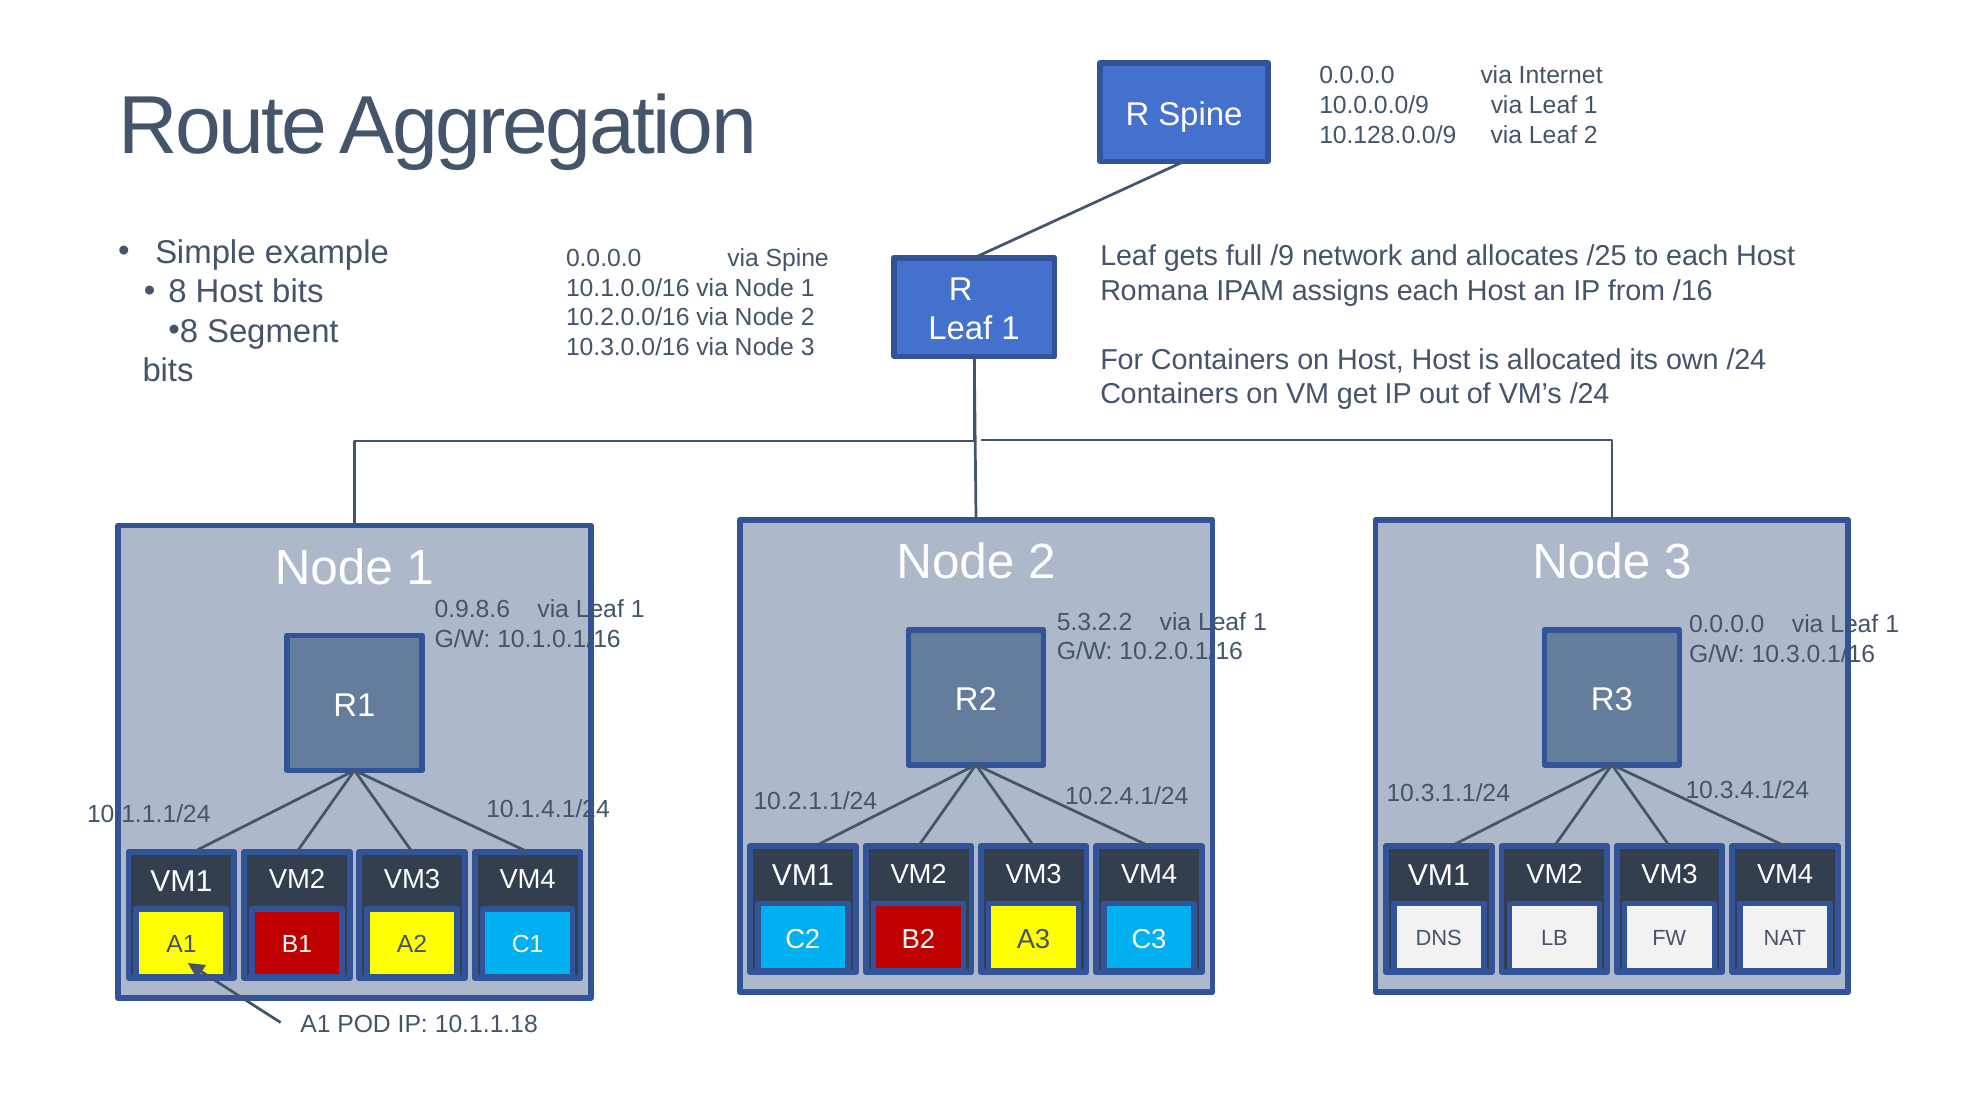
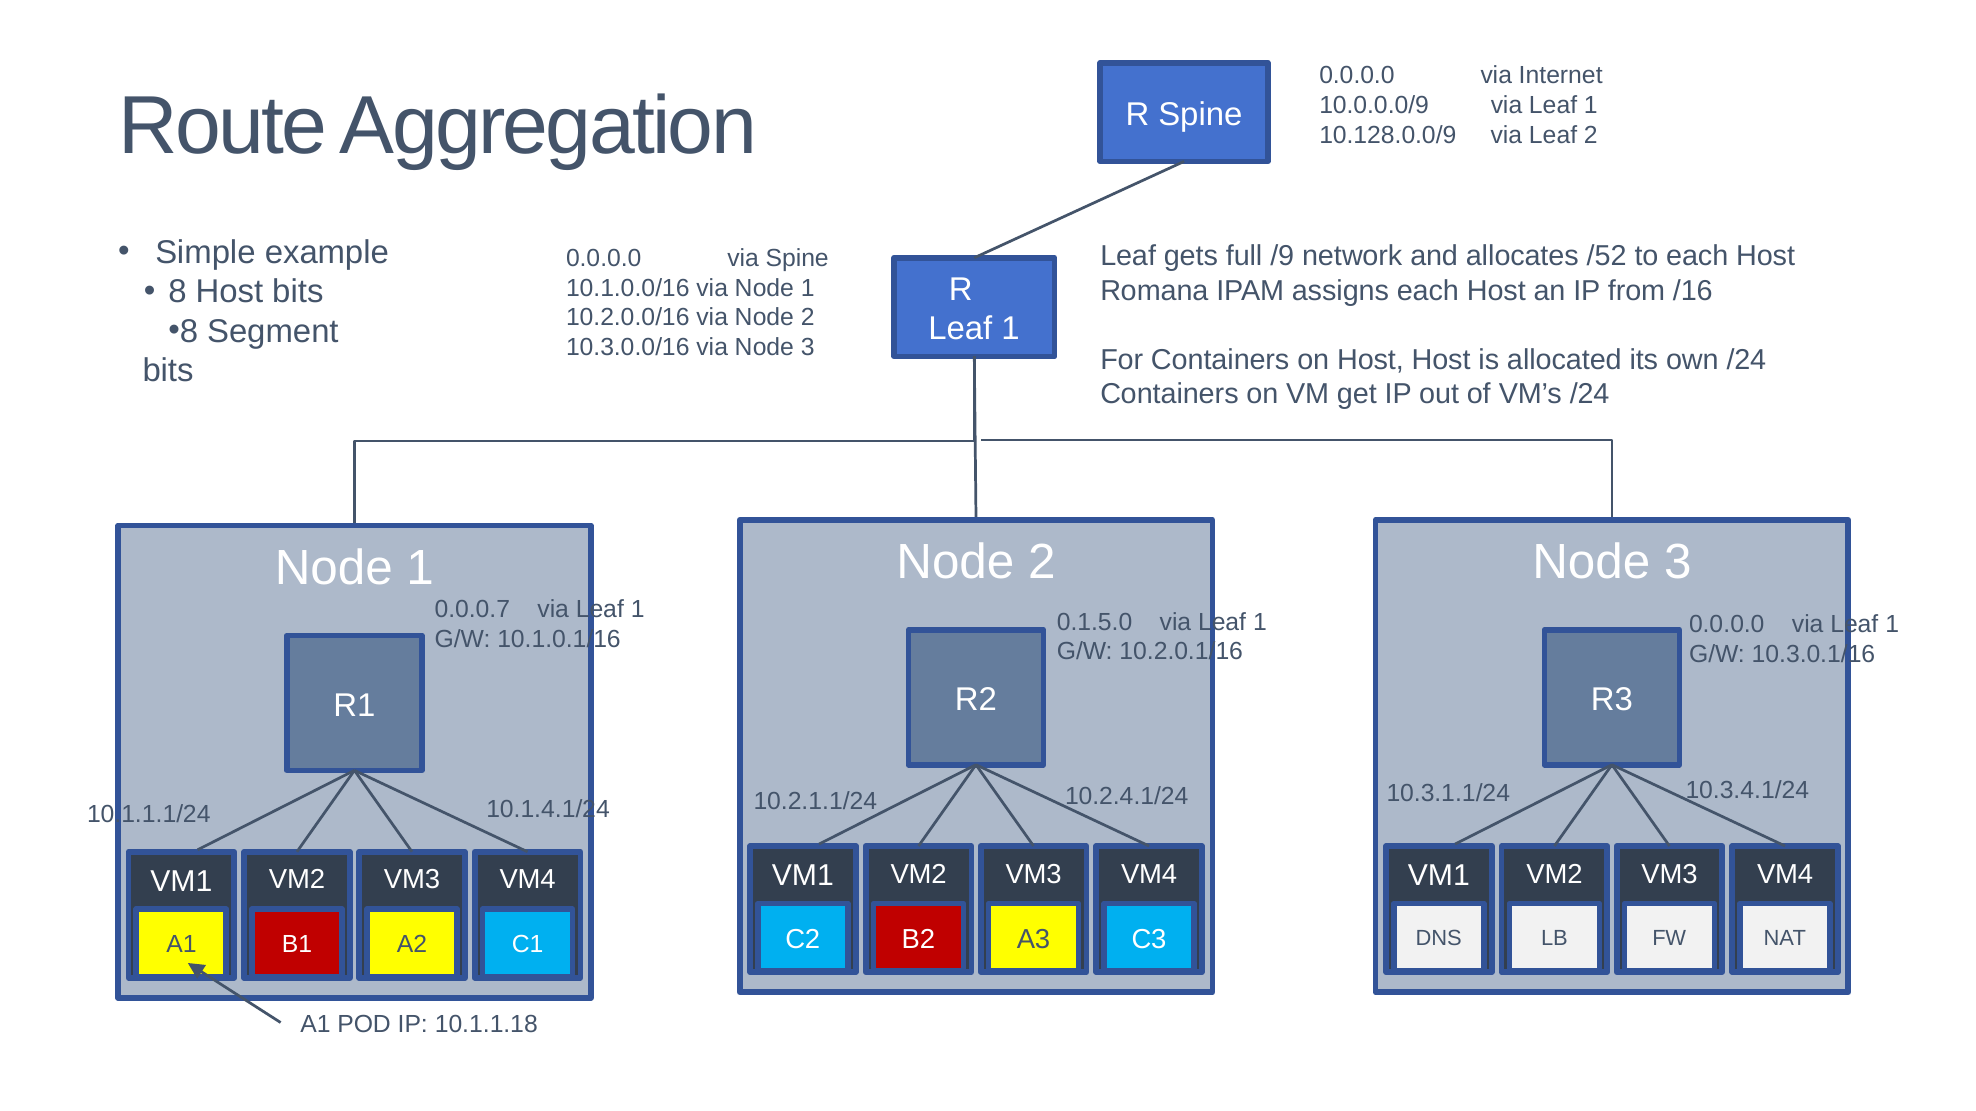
/25: /25 -> /52 (1607, 256)
0.9.8.6: 0.9.8.6 -> 0.0.0.7 (472, 610)
5.3.2.2: 5.3.2.2 -> 0.1.5.0 (1095, 622)
